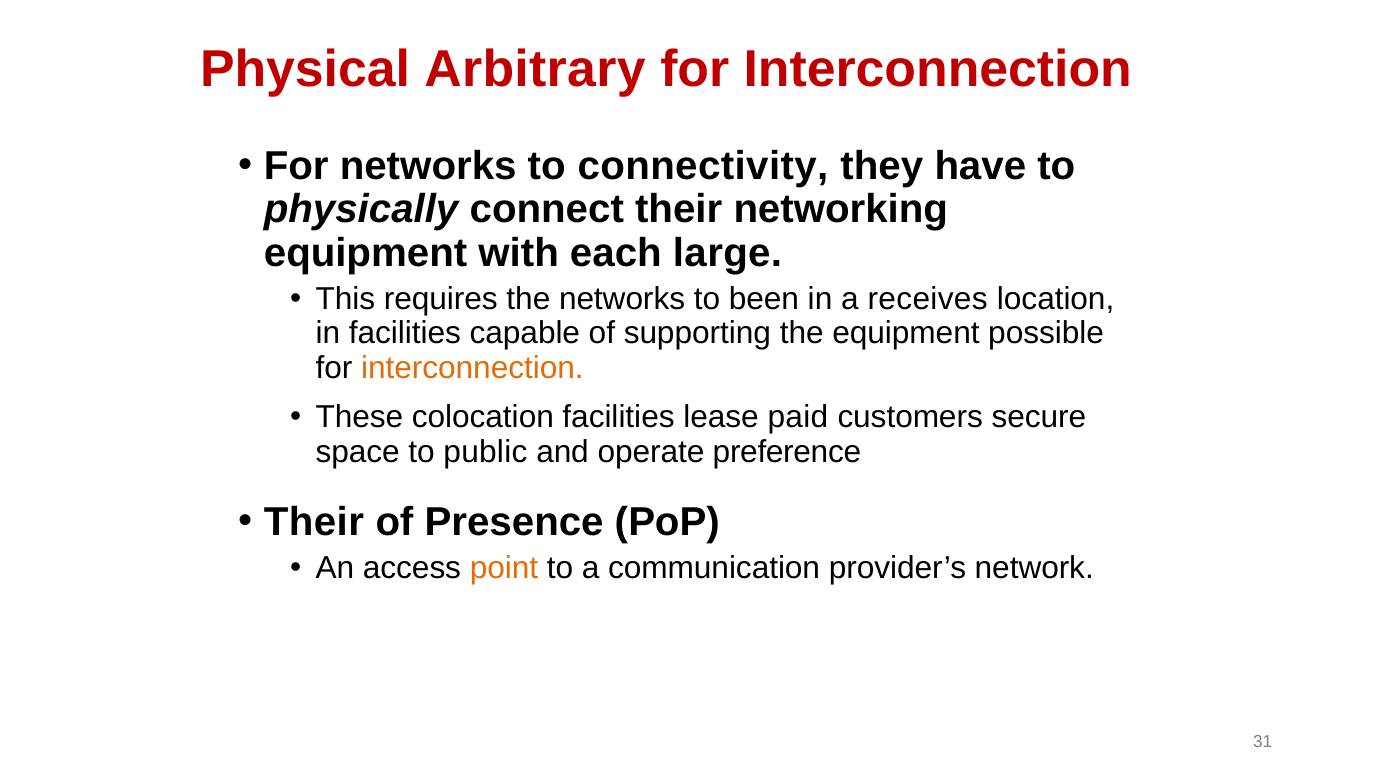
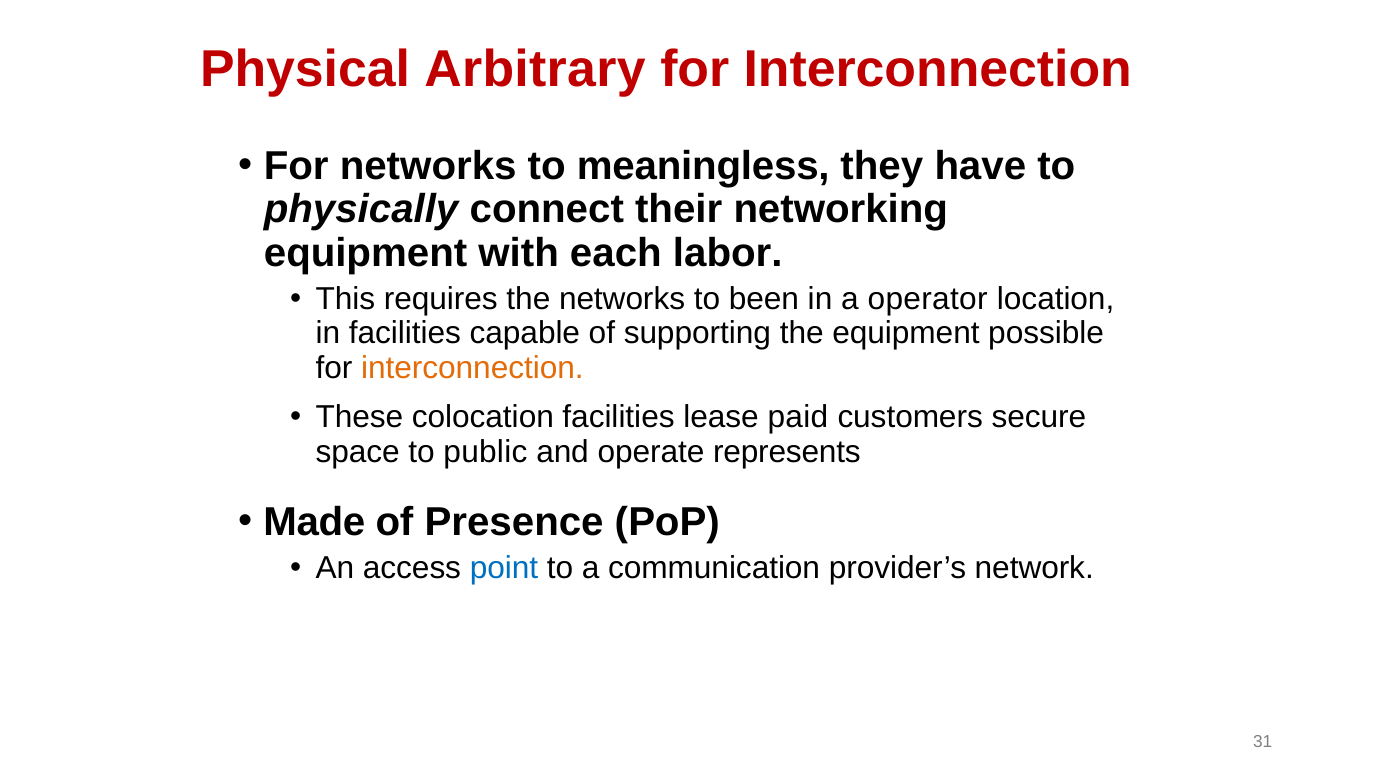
connectivity: connectivity -> meaningless (703, 166)
large: large -> labor (728, 253)
receives: receives -> operator (928, 299)
preference: preference -> represents (787, 452)
Their: Their -> Made (314, 522)
point colour: orange -> blue (504, 568)
